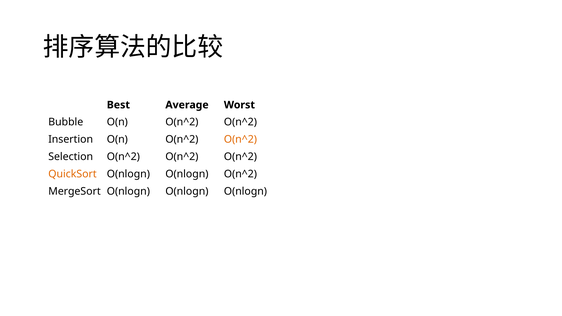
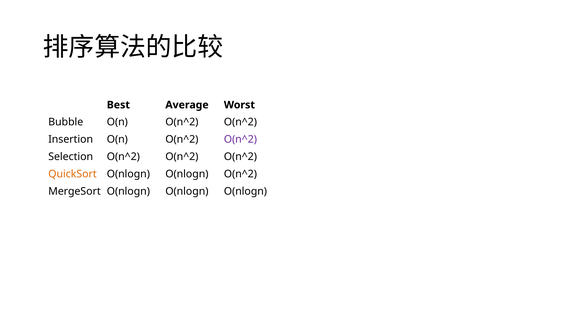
O(n^2 colour: orange -> purple (240, 139)
